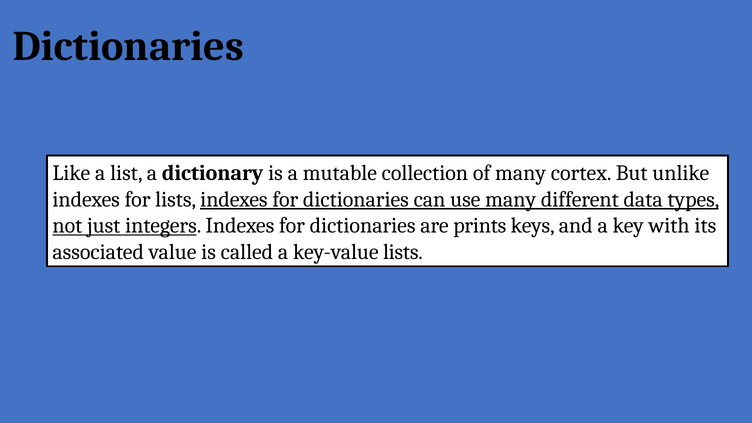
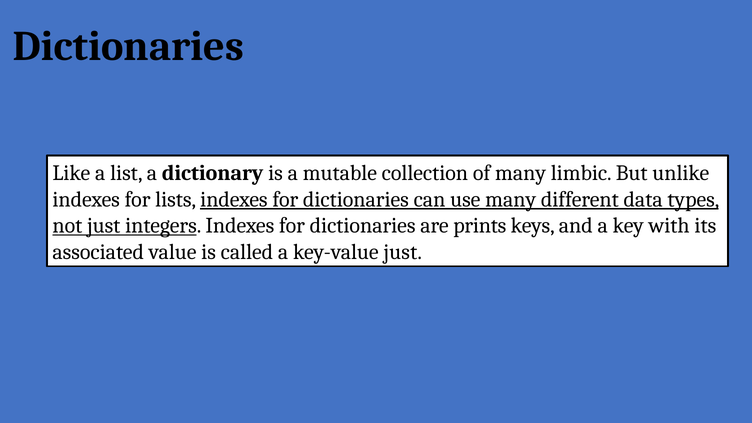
cortex: cortex -> limbic (581, 173)
key-value lists: lists -> just (403, 252)
